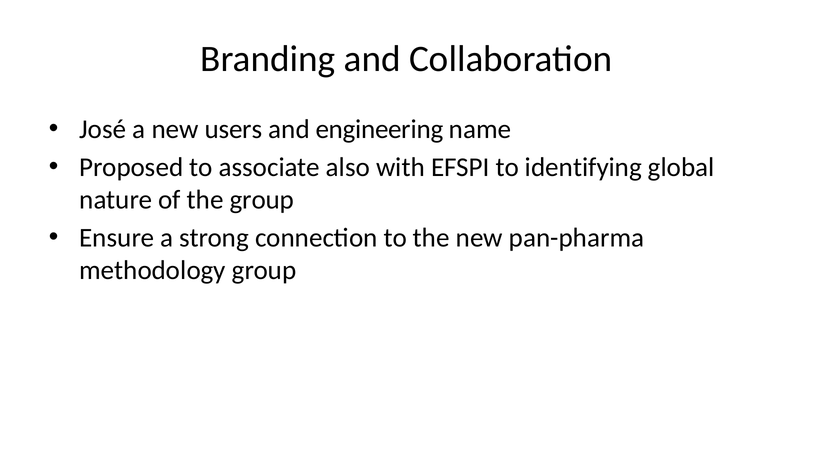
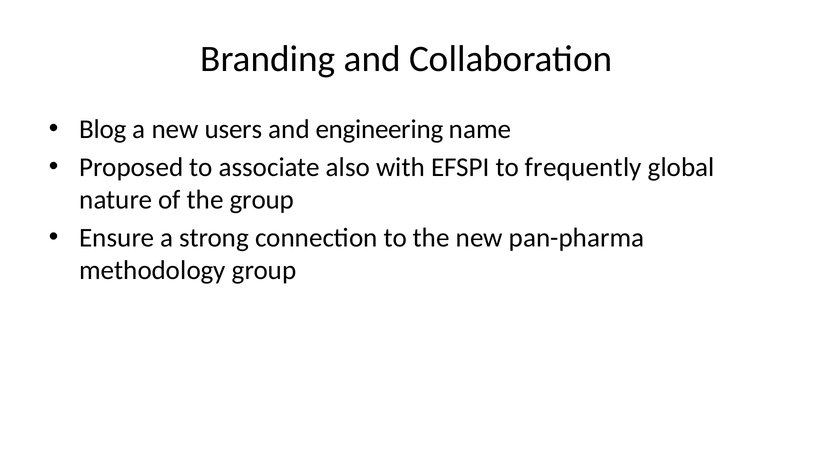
José: José -> Blog (103, 129)
identifying: identifying -> frequently (583, 167)
